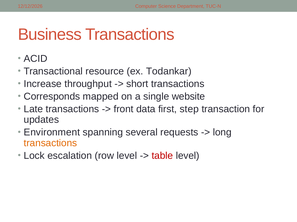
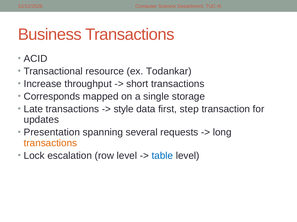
website: website -> storage (188, 97)
front: front -> style (124, 109)
Environment: Environment -> Presentation (52, 133)
table colour: red -> blue (162, 156)
